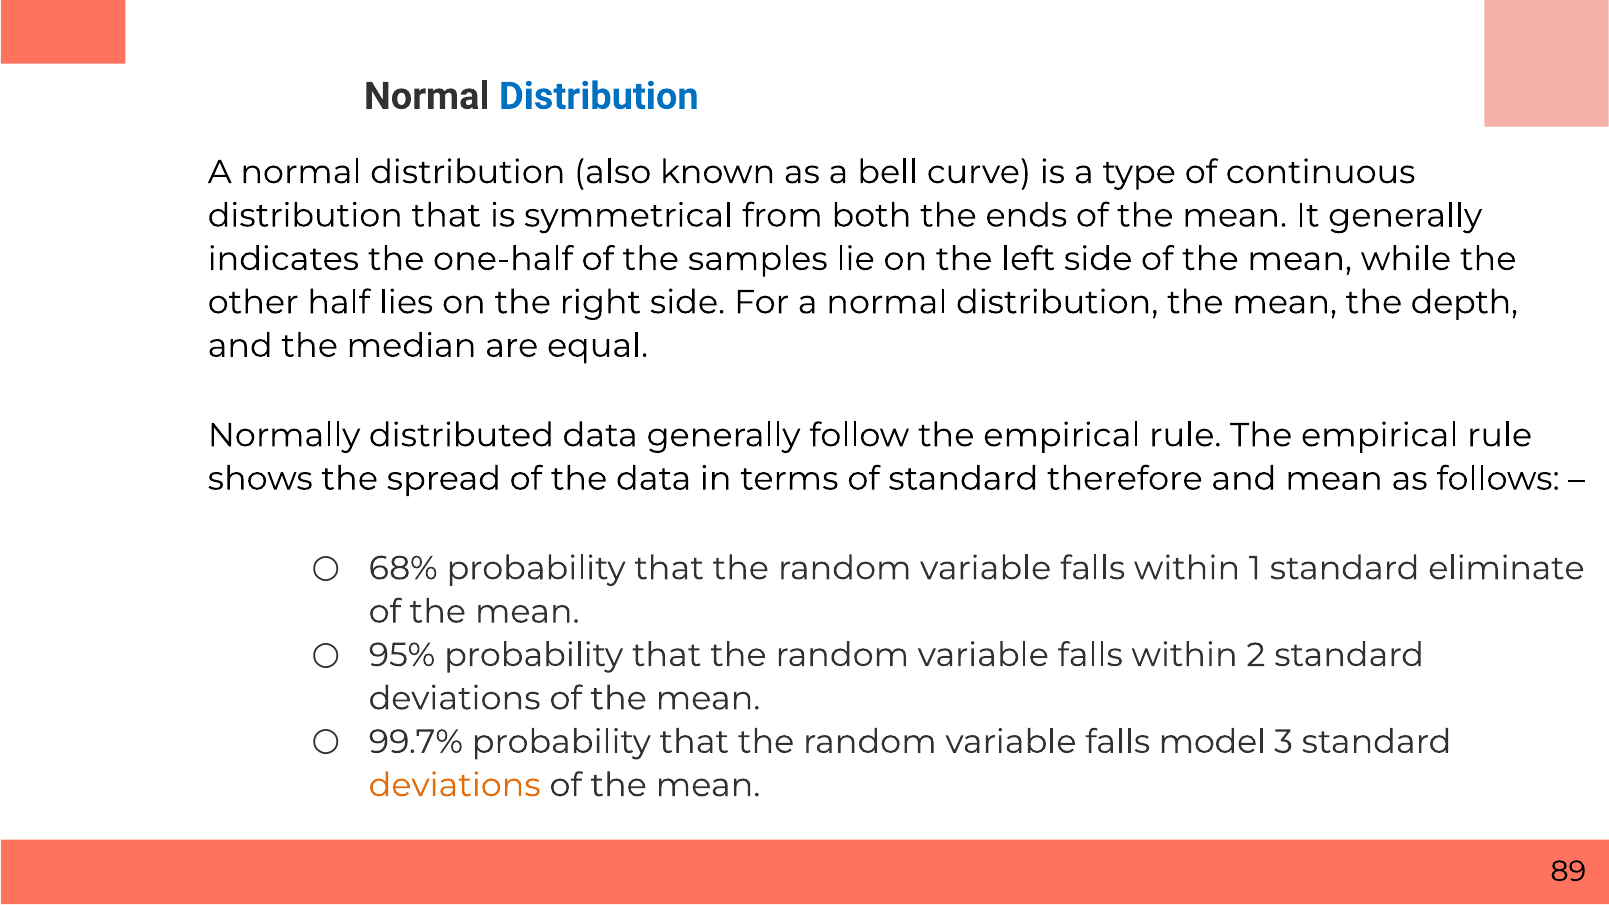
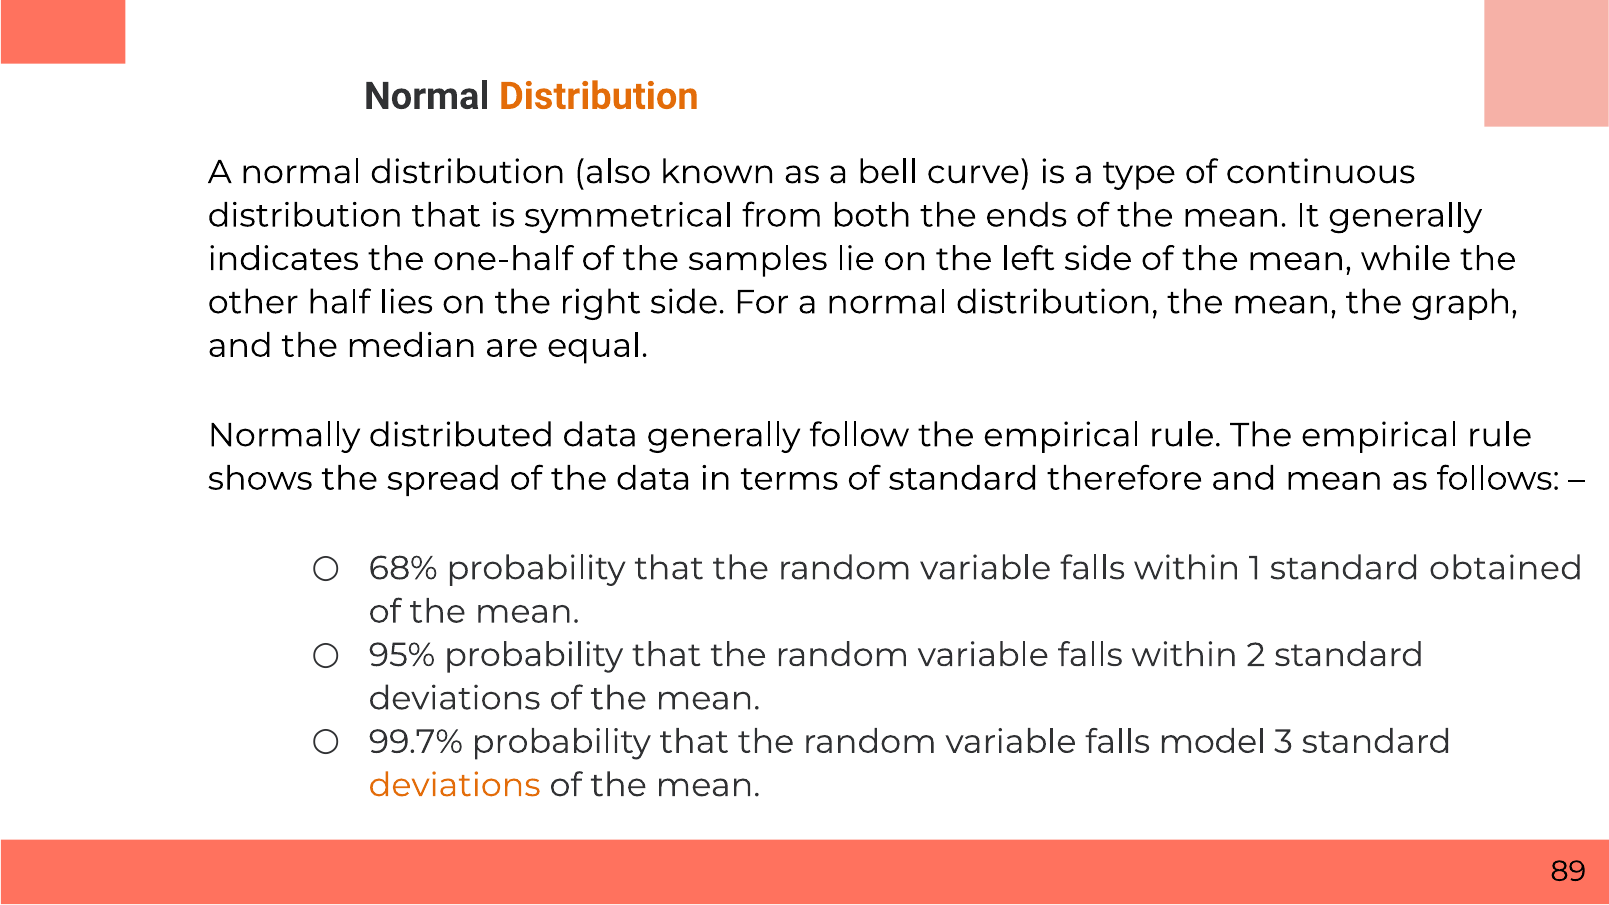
Distribution colour: blue -> orange (599, 96)
depth: depth -> graph (1464, 302)
eliminate: eliminate -> obtained (1506, 568)
